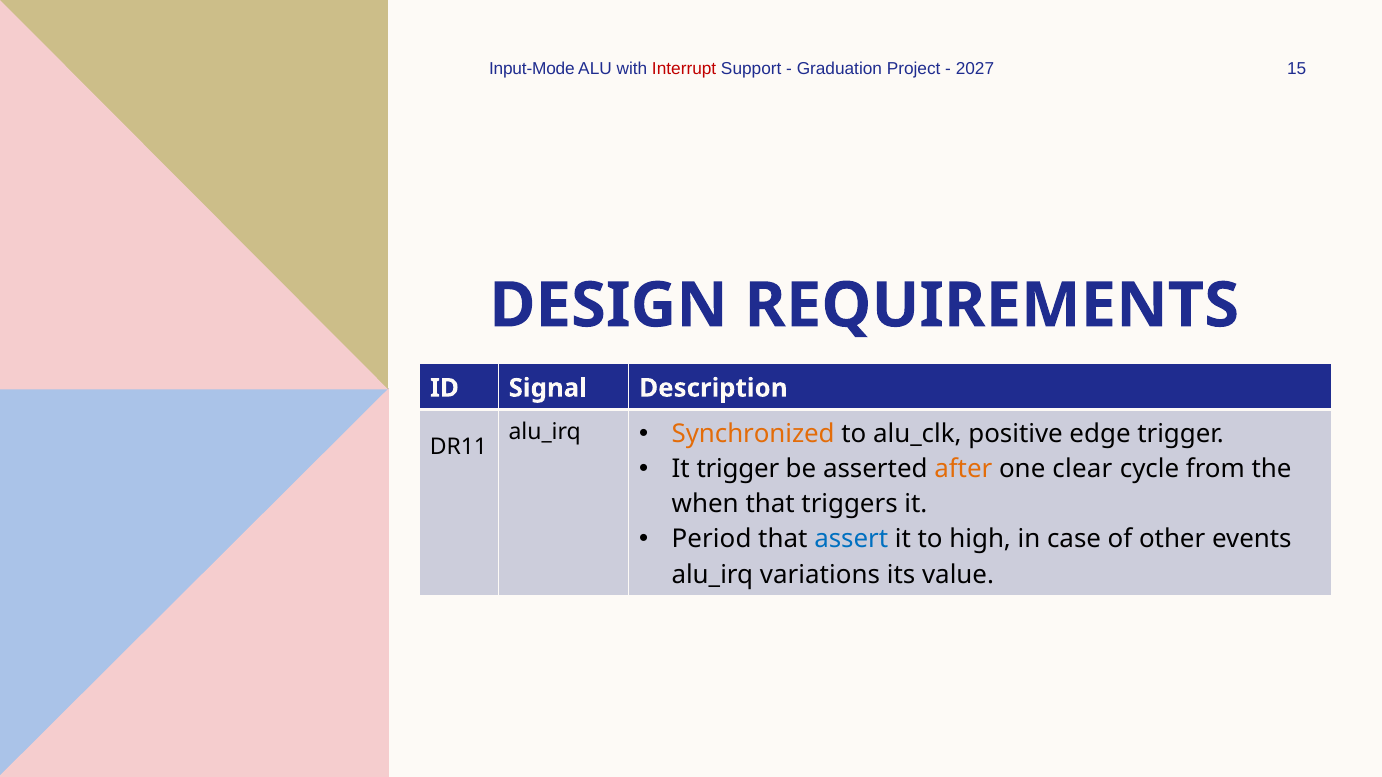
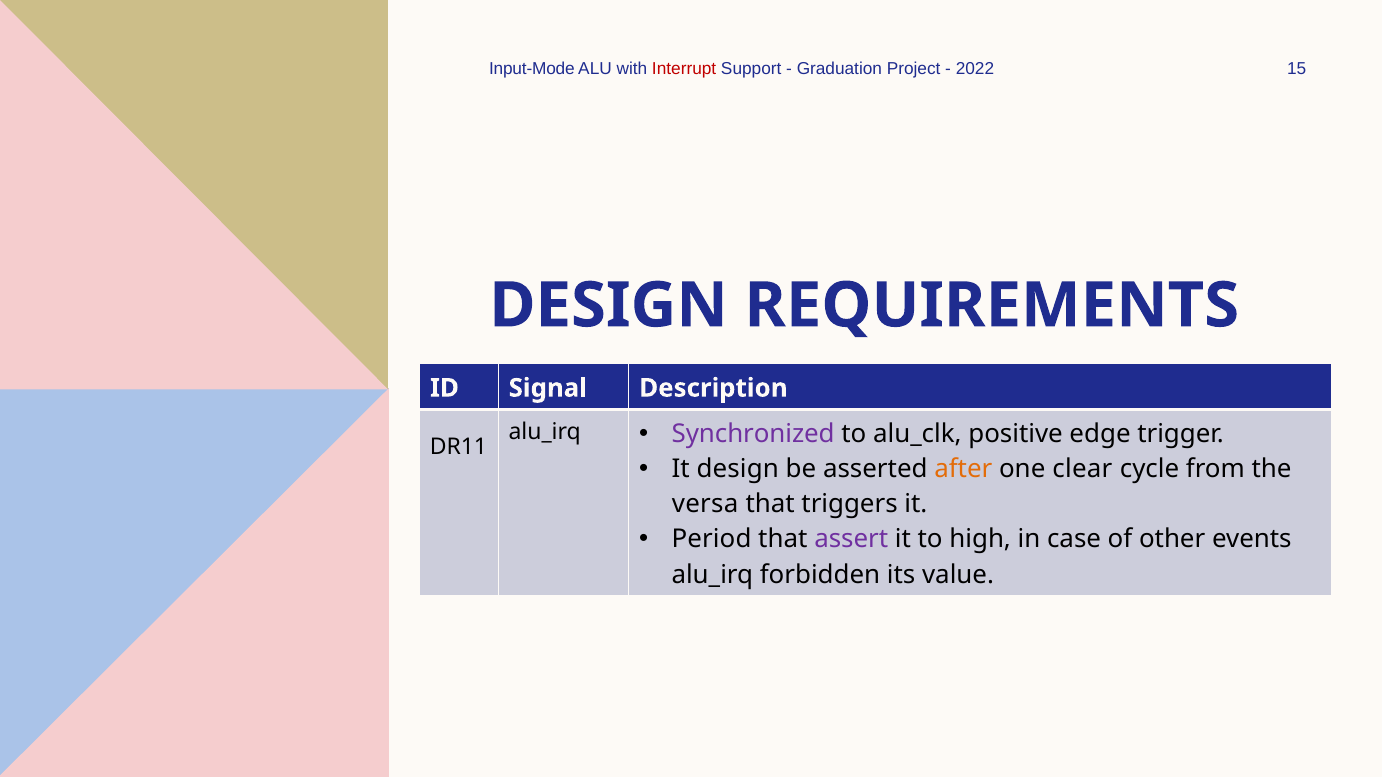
2027: 2027 -> 2022 (975, 69)
Synchronized colour: orange -> purple (753, 434)
It trigger: trigger -> design (738, 469)
when: when -> versa (705, 504)
assert colour: blue -> purple (851, 540)
variations: variations -> forbidden (820, 575)
